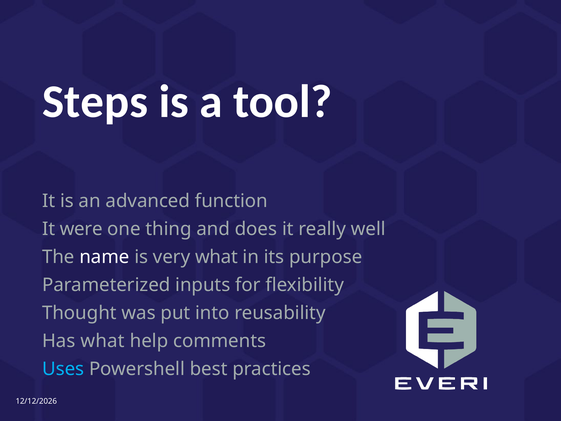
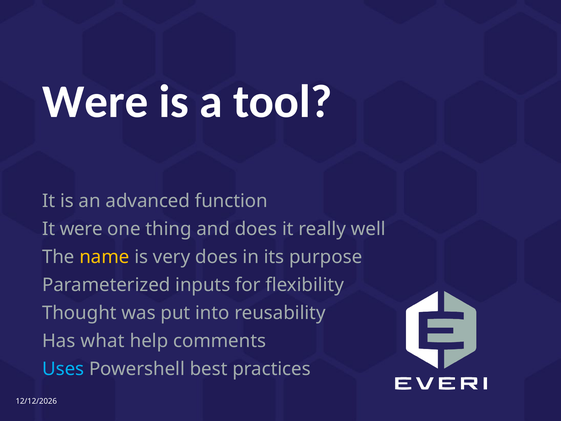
Steps: Steps -> Were (95, 102)
name colour: white -> yellow (104, 257)
very what: what -> does (216, 257)
